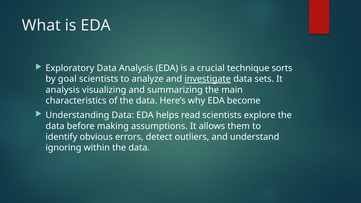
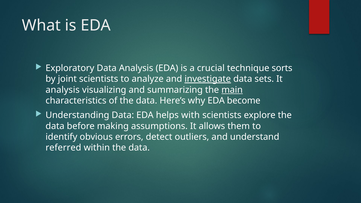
goal: goal -> joint (67, 79)
main underline: none -> present (232, 90)
read: read -> with (191, 115)
ignoring: ignoring -> referred (63, 148)
